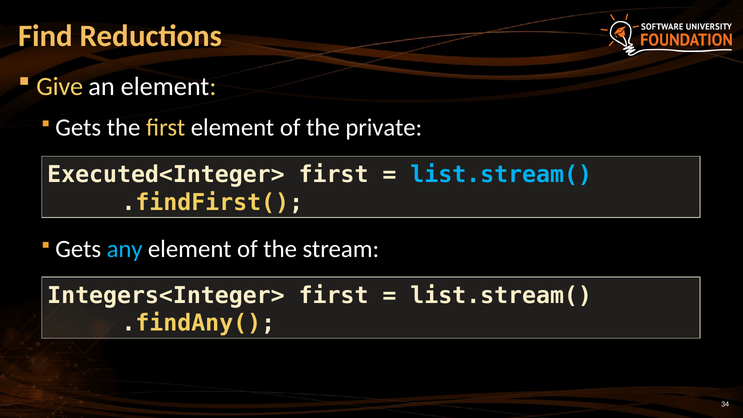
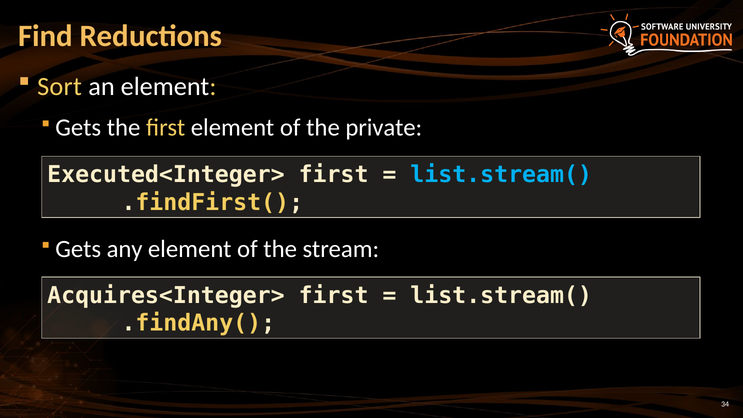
Give: Give -> Sort (59, 86)
any colour: light blue -> white (125, 249)
Integers<Integer>: Integers<Integer> -> Acquires<Integer> (166, 295)
